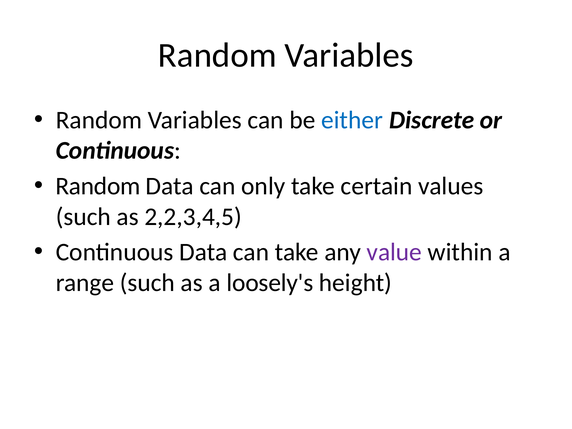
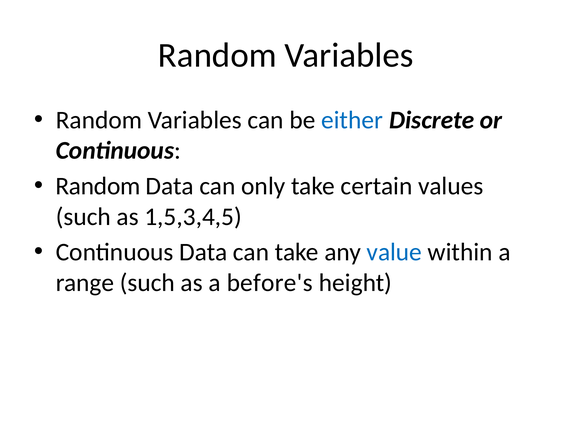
2,2,3,4,5: 2,2,3,4,5 -> 1,5,3,4,5 (193, 217)
value colour: purple -> blue (394, 252)
loosely's: loosely's -> before's (270, 283)
